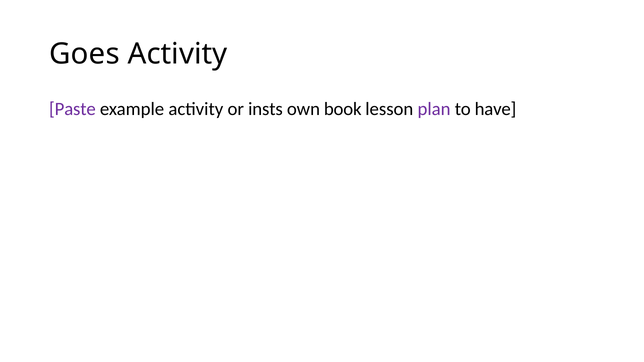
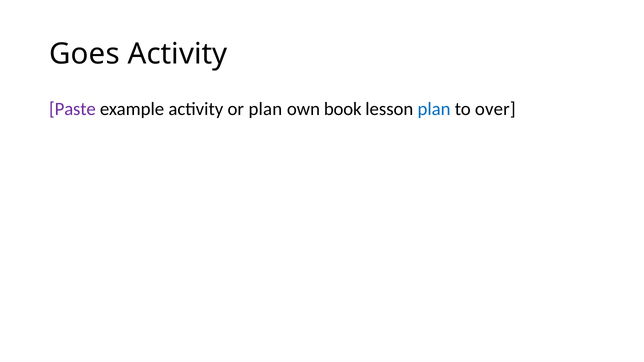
or insts: insts -> plan (265, 109)
plan colour: purple -> blue (434, 109)
have: have -> over (495, 109)
